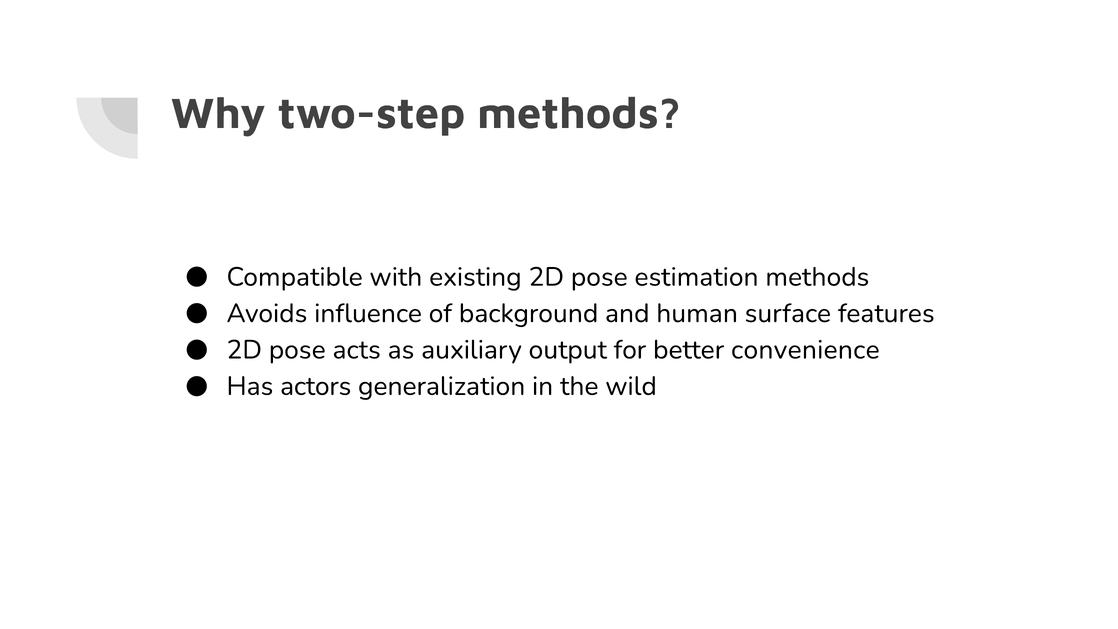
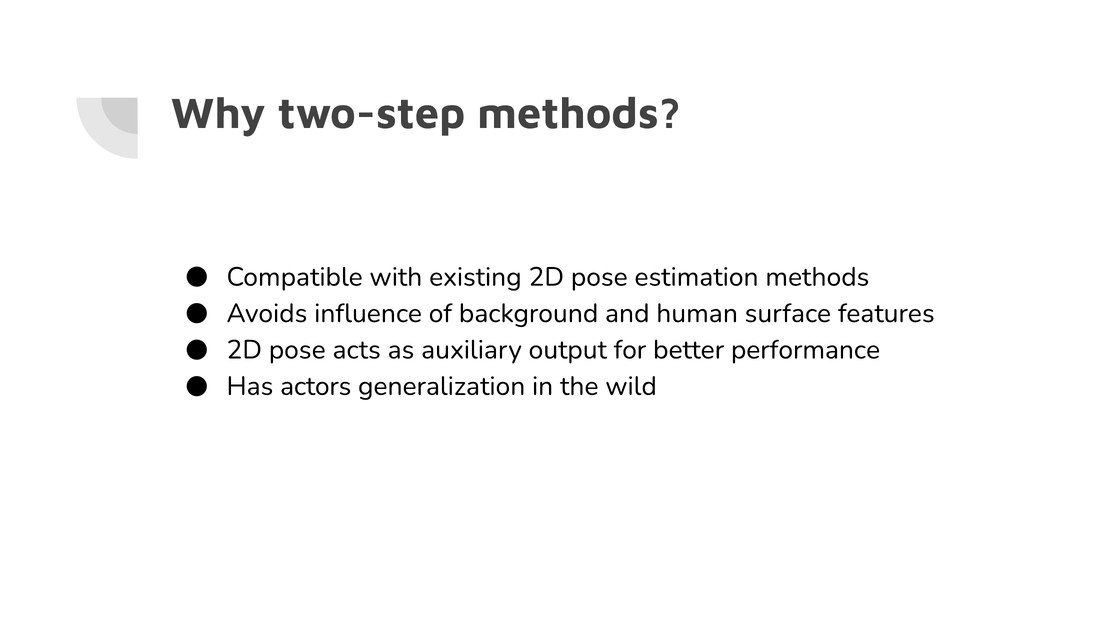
convenience: convenience -> performance (805, 350)
